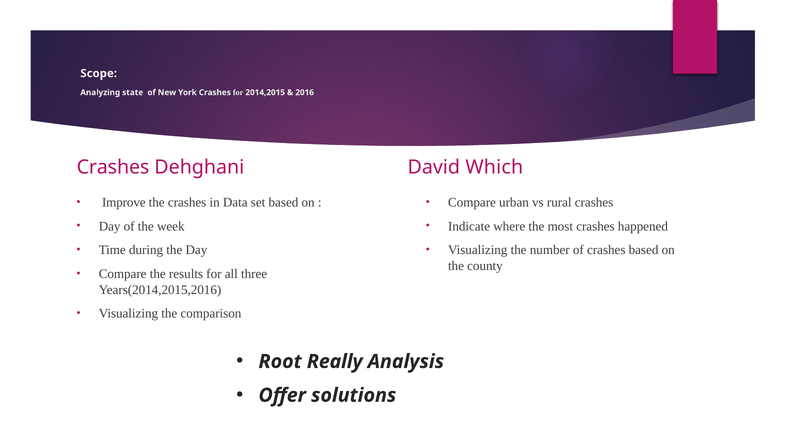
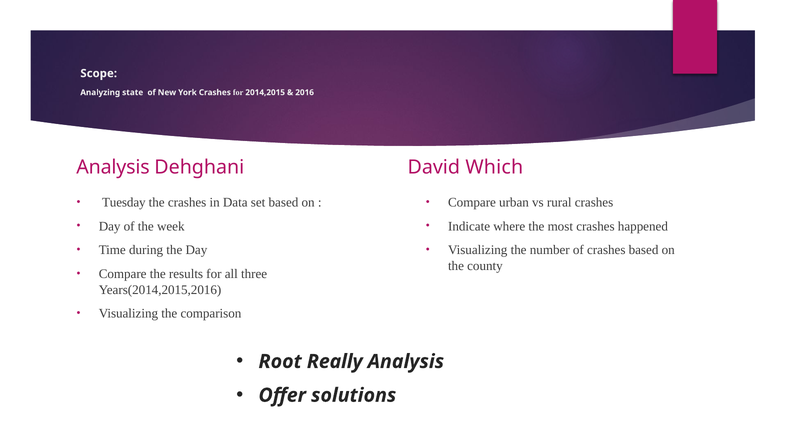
Crashes: Crashes -> Analysis (113, 167)
Improve: Improve -> Tuesday (124, 202)
